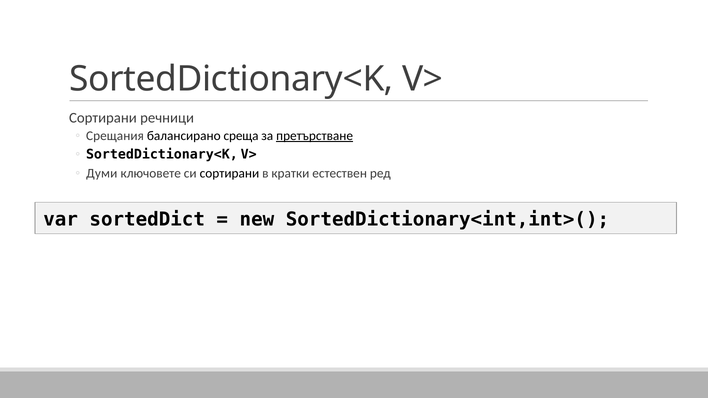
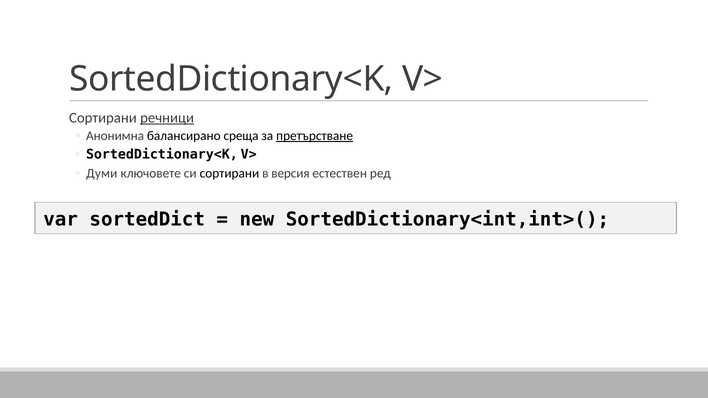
речници underline: none -> present (167, 118)
Срещания: Срещания -> Анонимна (115, 136)
кратки: кратки -> версия (290, 173)
